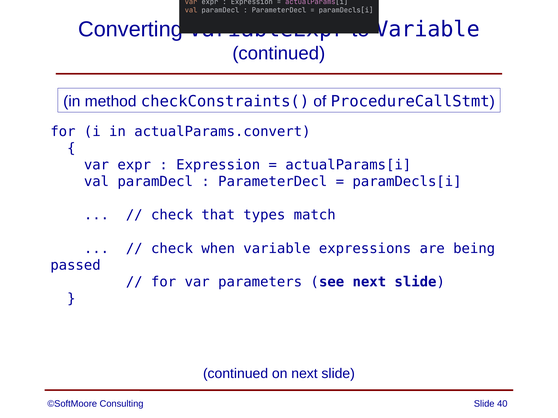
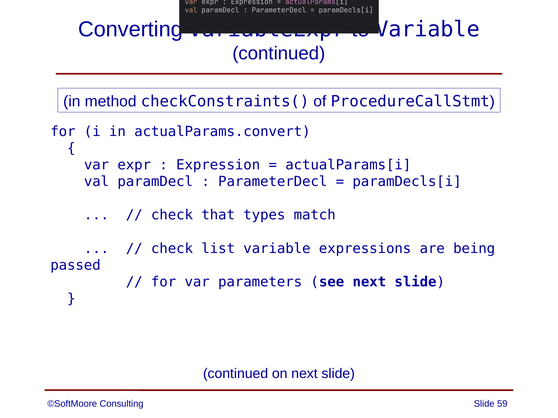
when: when -> list (218, 249)
40: 40 -> 59 (502, 404)
